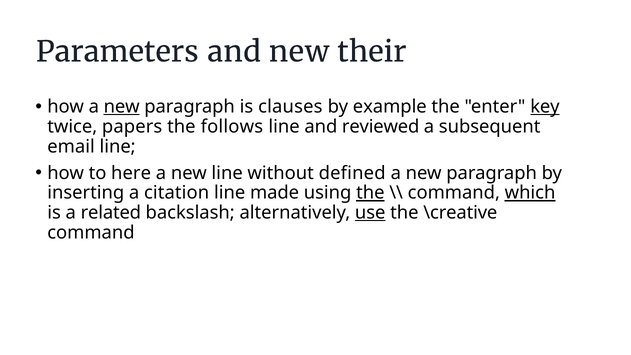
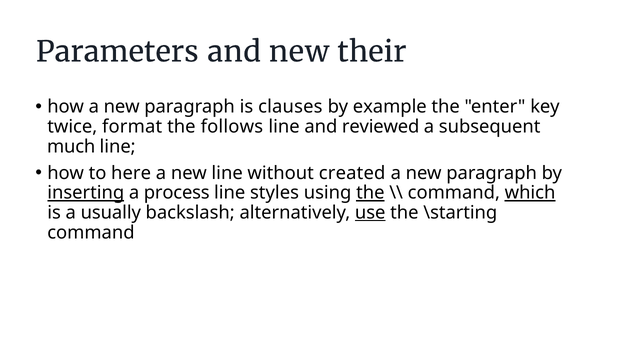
new underline: present -> none (122, 107)
key underline: present -> none (545, 107)
papers: papers -> format (132, 127)
email: email -> much (71, 146)
defined: defined -> created (352, 173)
inserting underline: none -> present (86, 193)
citation: citation -> process (177, 193)
made: made -> styles (275, 193)
related: related -> usually (111, 213)
\creative: \creative -> \starting (460, 213)
